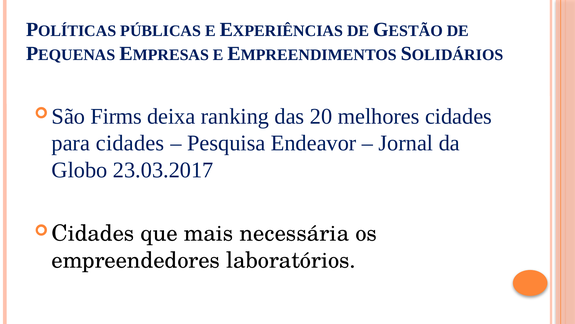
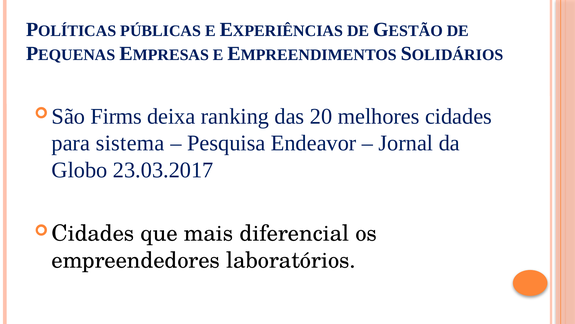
para cidades: cidades -> sistema (130, 143)
necessária: necessária -> diferencial (294, 233)
